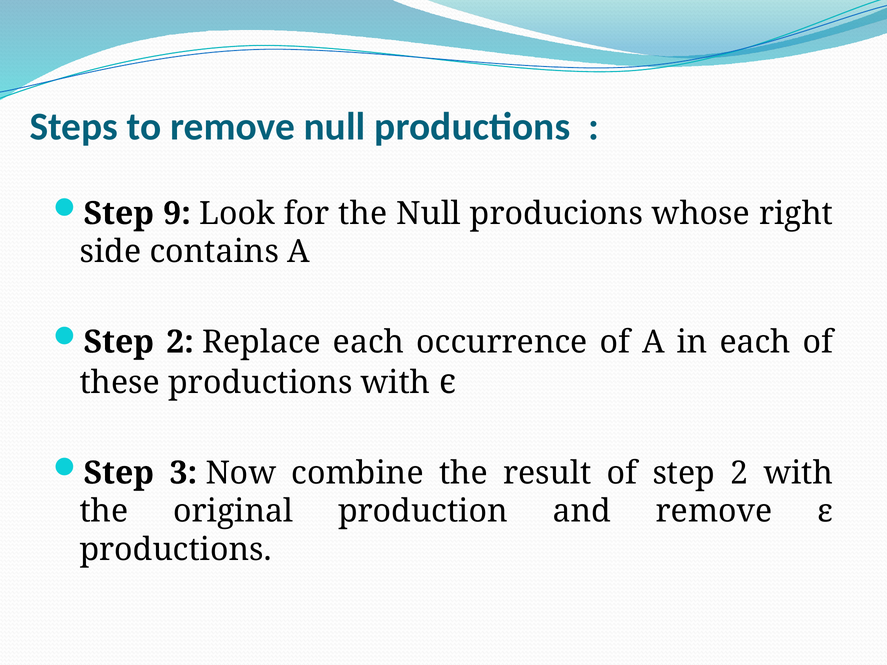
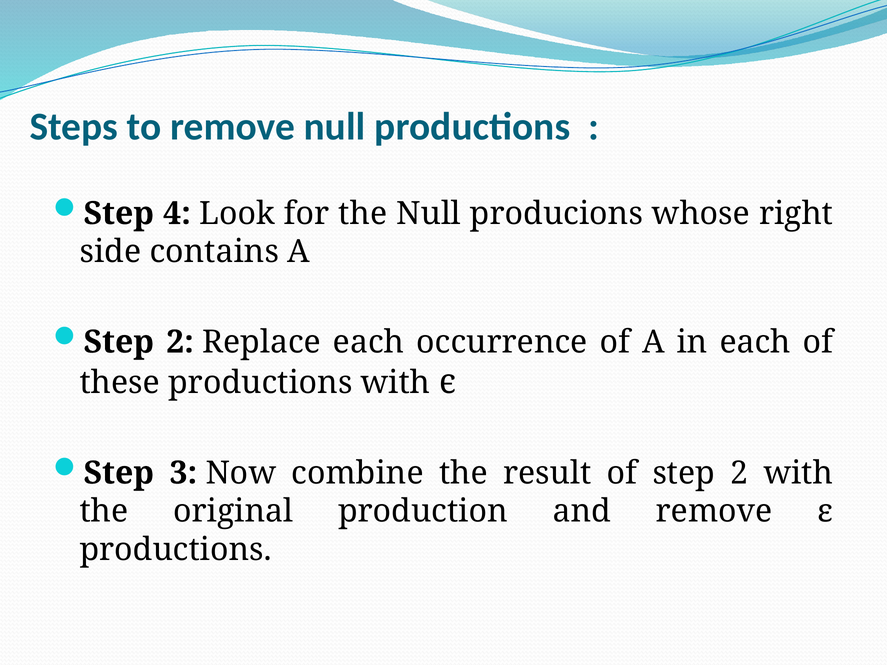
9: 9 -> 4 (177, 214)
